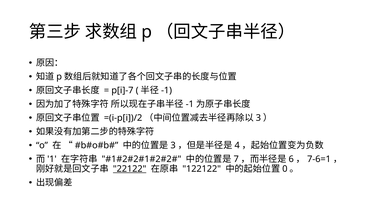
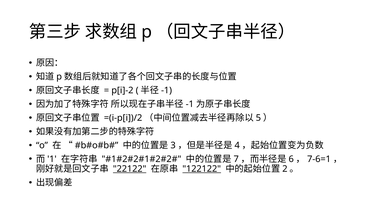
p[i]-7: p[i]-7 -> p[i]-2 (122, 91)
3: 3 -> 5 (258, 118)
122122 underline: none -> present (202, 169)
0: 0 -> 2 (285, 169)
